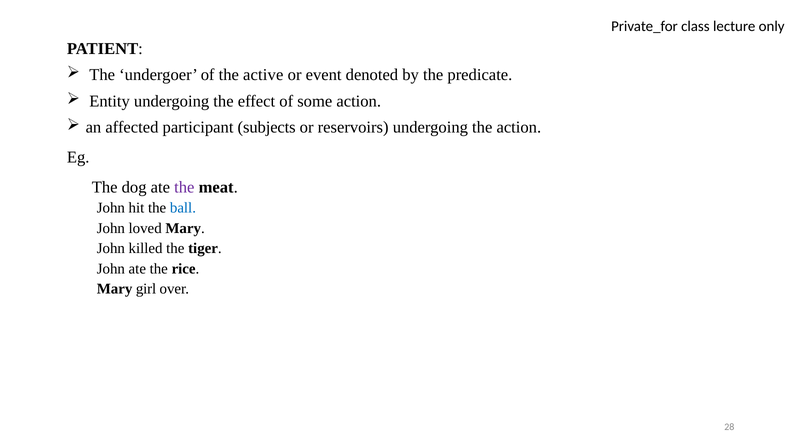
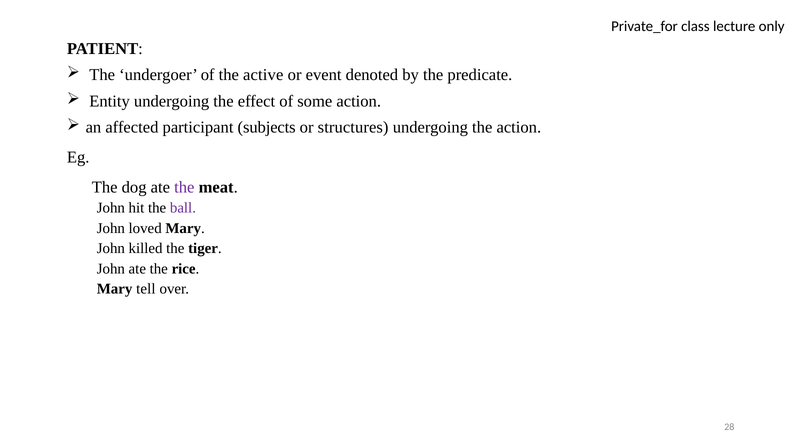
reservoirs: reservoirs -> structures (353, 127)
ball colour: blue -> purple (183, 208)
girl: girl -> tell (146, 289)
